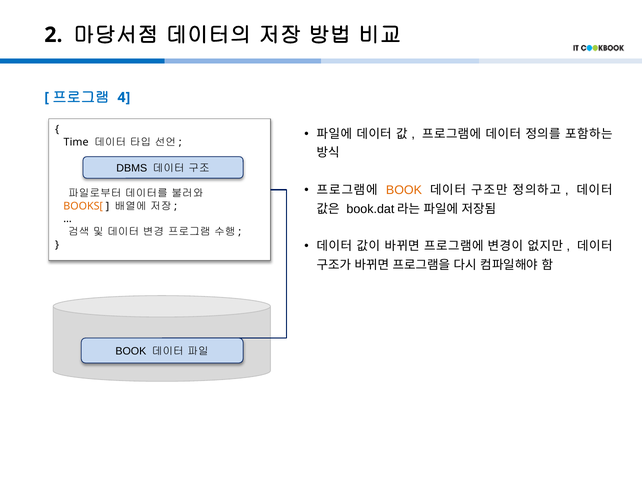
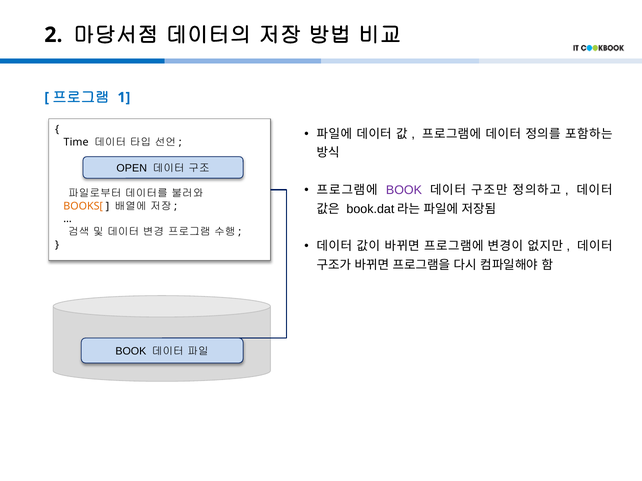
4: 4 -> 1 (124, 98)
DBMS: DBMS -> OPEN (132, 168)
BOOK colour: orange -> purple (404, 190)
